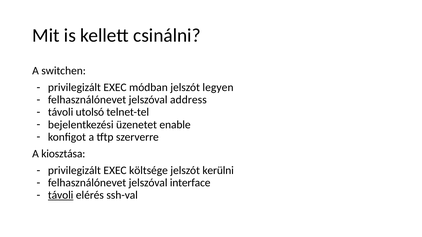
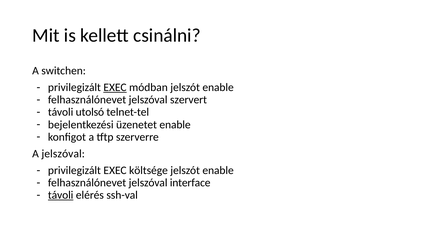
EXEC underline: none -> present (115, 88)
módban jelszót legyen: legyen -> enable (218, 88)
address: address -> szervert (189, 100)
A kiosztása: kiosztása -> jelszóval (63, 154)
kerülni: kerülni -> enable (218, 171)
